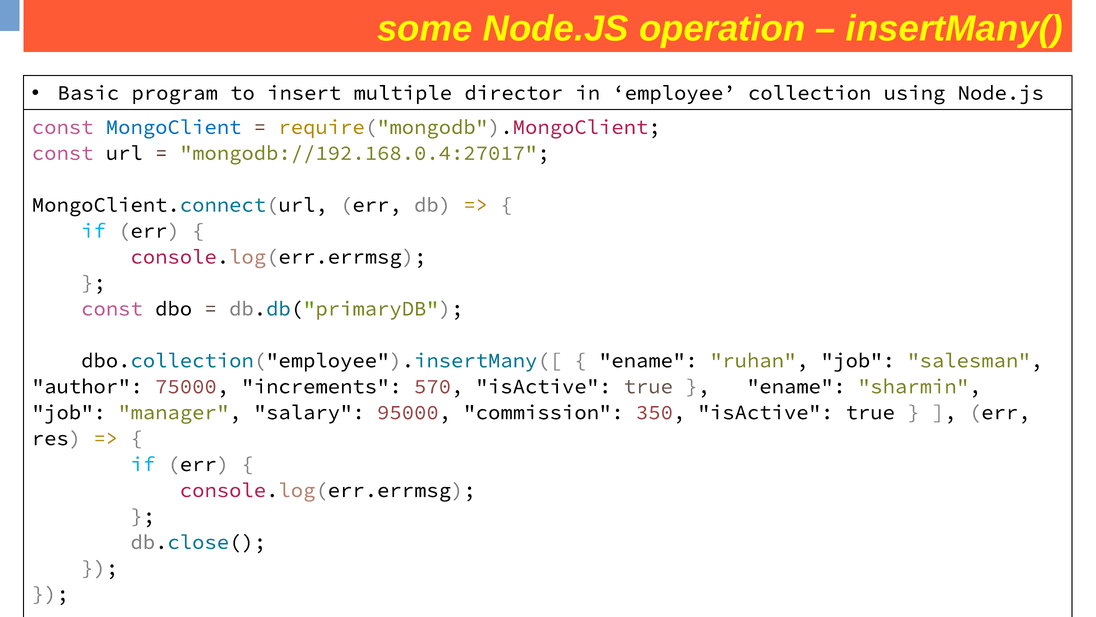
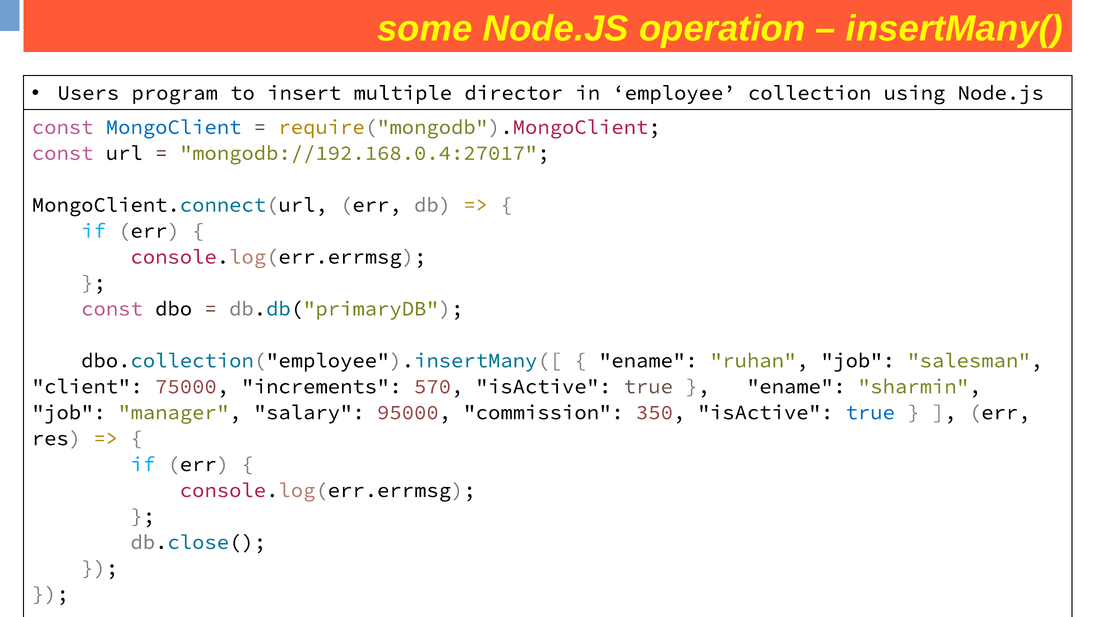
Basic: Basic -> Users (88, 93)
author: author -> client (87, 386)
true colour: black -> blue (870, 412)
